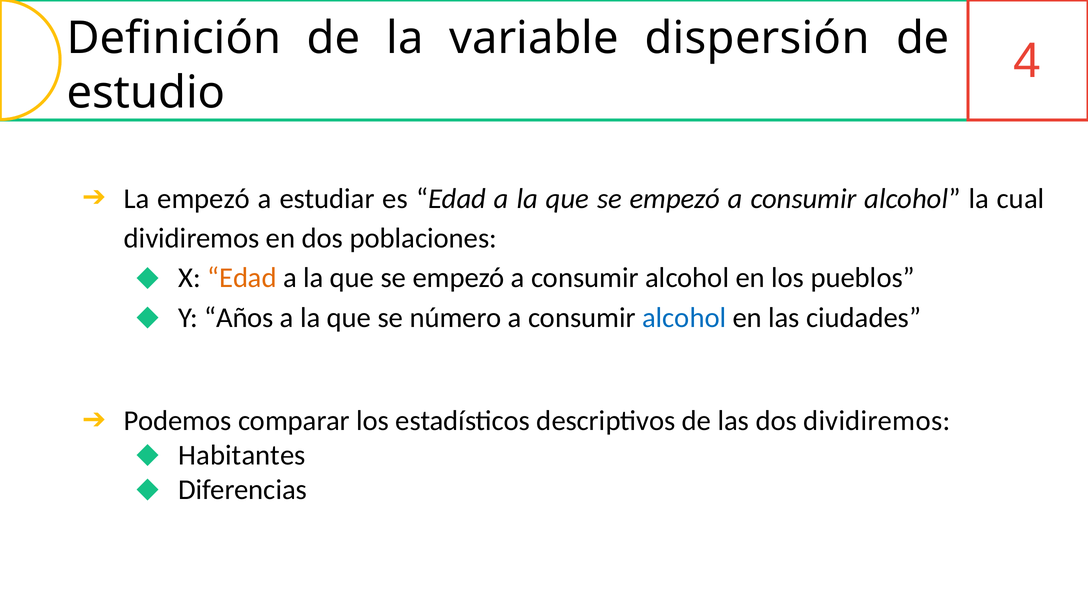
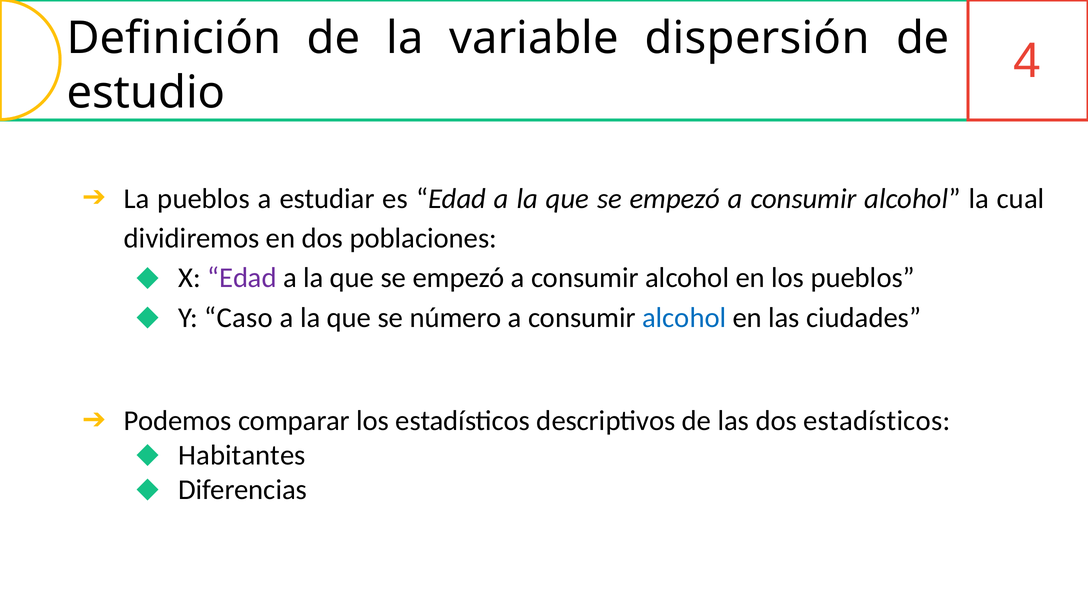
La empezó: empezó -> pueblos (204, 199)
Edad colour: orange -> purple (242, 278)
Años: Años -> Caso (239, 318)
dos dividiremos: dividiremos -> estadísticos (877, 421)
